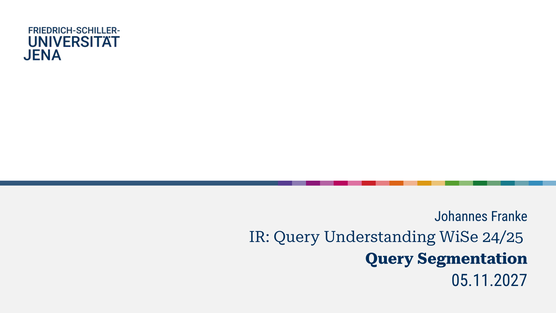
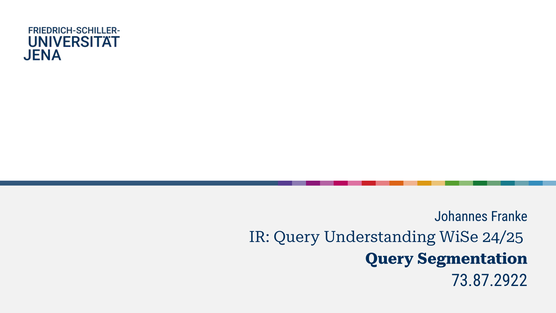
05.11.2027: 05.11.2027 -> 73.87.2922 (489, 280)
